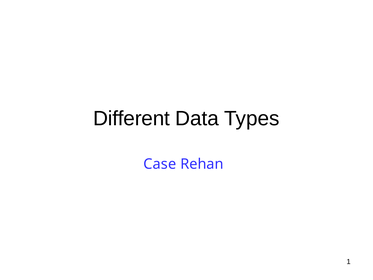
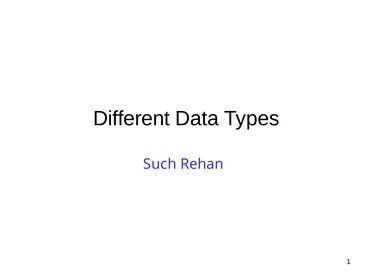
Case: Case -> Such (160, 164)
